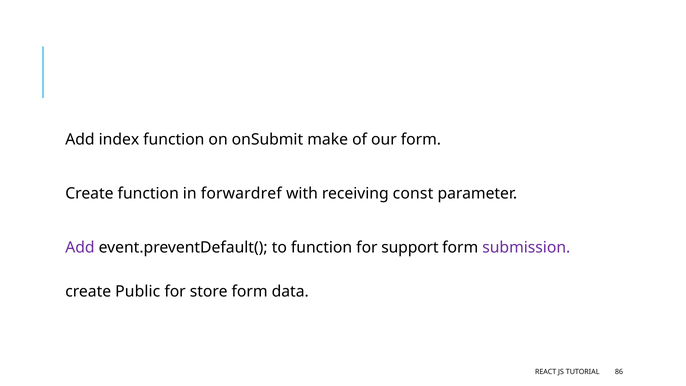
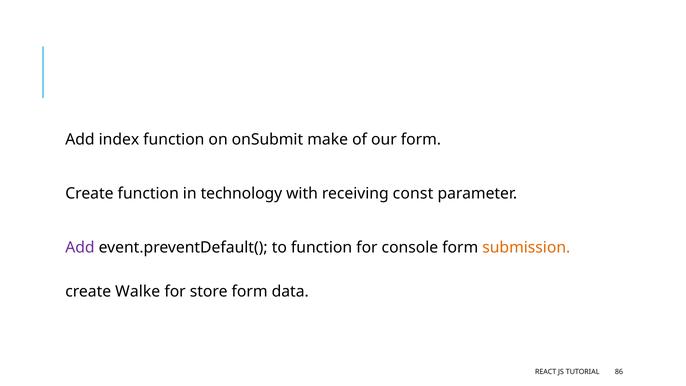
forwardref: forwardref -> technology (241, 194)
support: support -> console (410, 247)
submission colour: purple -> orange (526, 247)
Public: Public -> Walke (138, 291)
